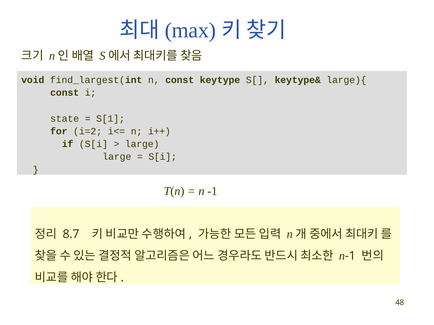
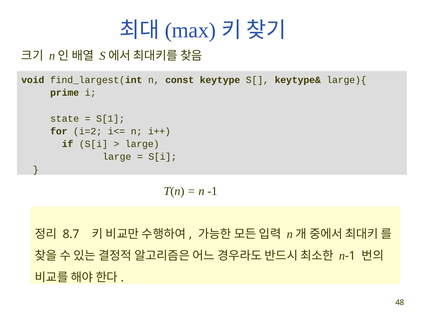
const: const -> prime (65, 93)
